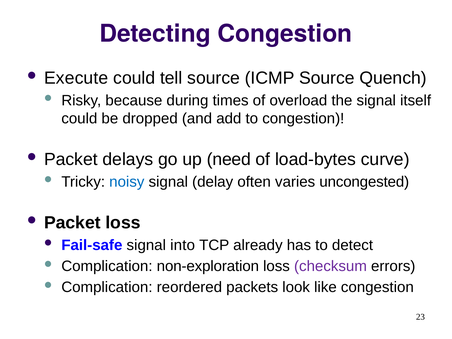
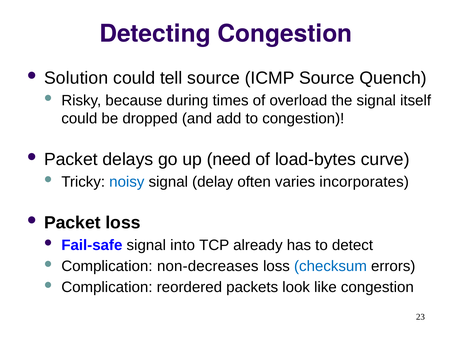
Execute: Execute -> Solution (76, 78)
uncongested: uncongested -> incorporates (364, 182)
non-exploration: non-exploration -> non-decreases (208, 266)
checksum colour: purple -> blue (330, 266)
